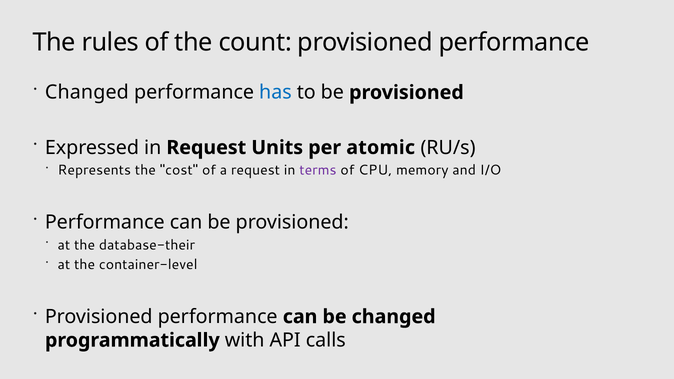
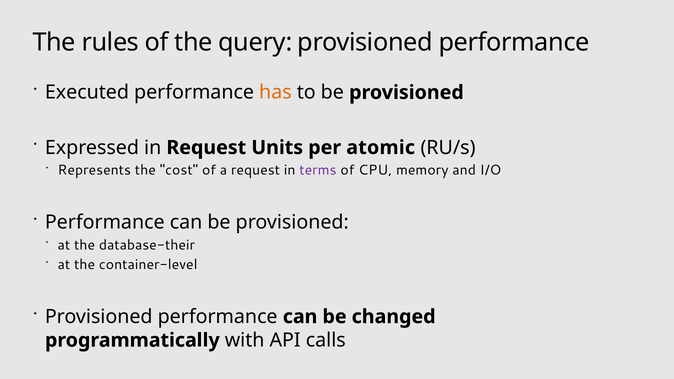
count: count -> query (255, 42)
Changed: Changed -> Executed (87, 93)
has colour: blue -> orange (275, 93)
